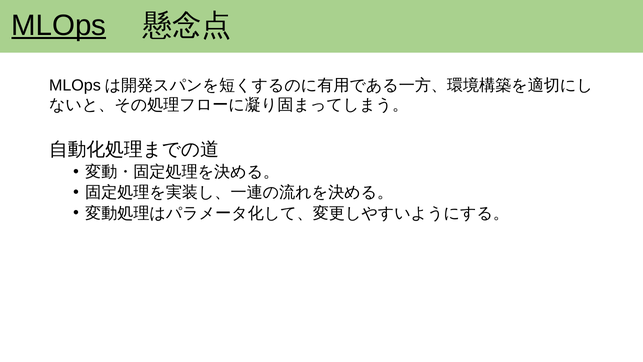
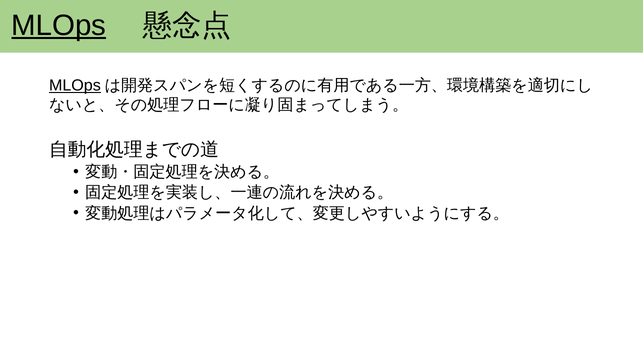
MLOps underline: none -> present (75, 86)
